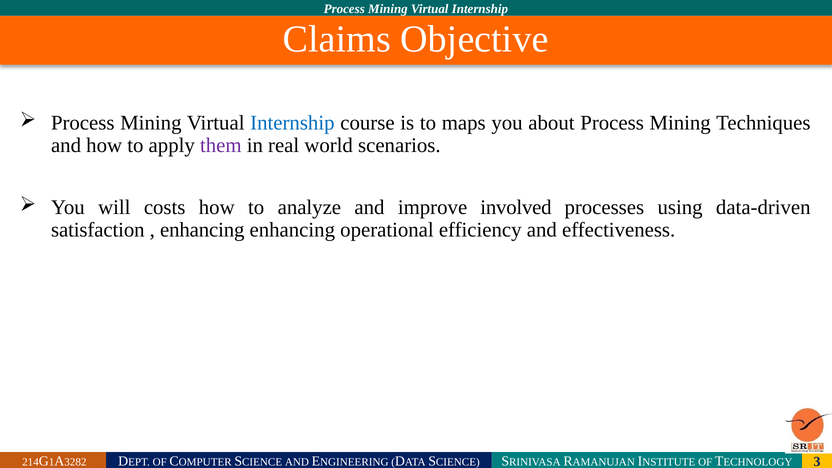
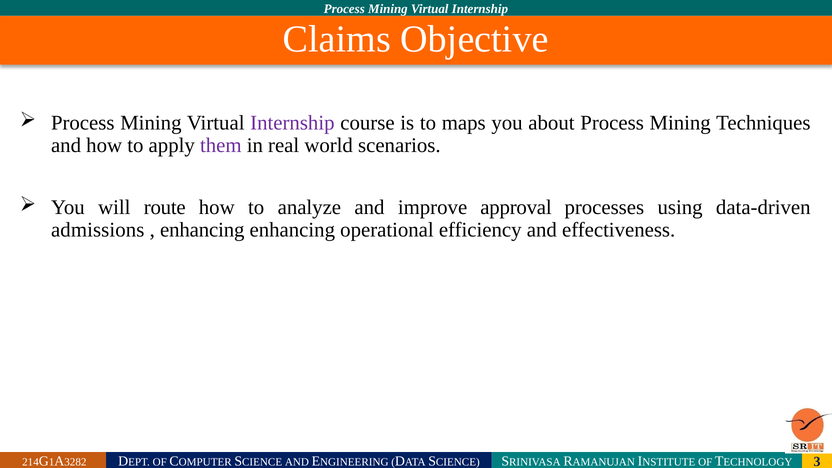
Internship colour: blue -> purple (292, 123)
costs: costs -> route (165, 207)
involved: involved -> approval (516, 207)
satisfaction: satisfaction -> admissions (98, 230)
